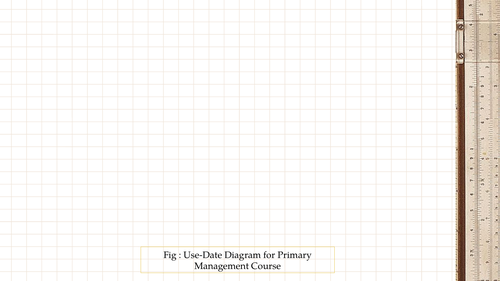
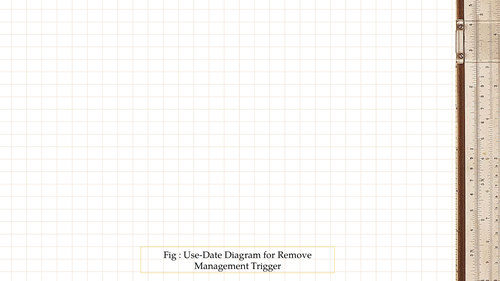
Primary: Primary -> Remove (295, 255)
Course: Course -> Trigger (266, 266)
